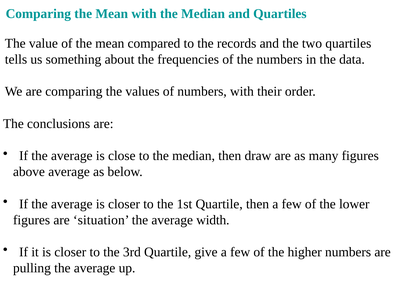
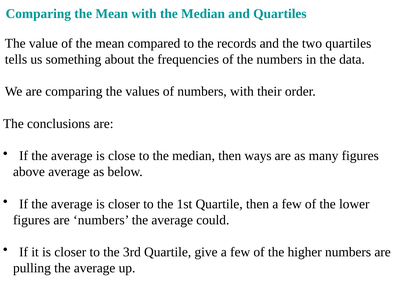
draw: draw -> ways (258, 156)
are situation: situation -> numbers (101, 220)
width: width -> could (213, 220)
